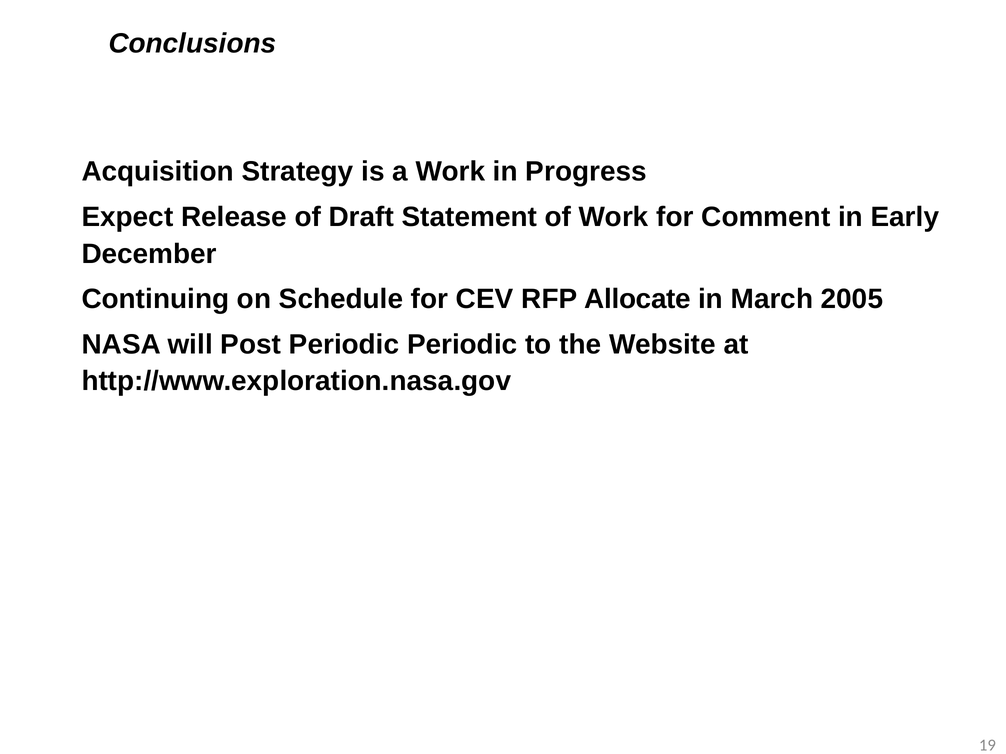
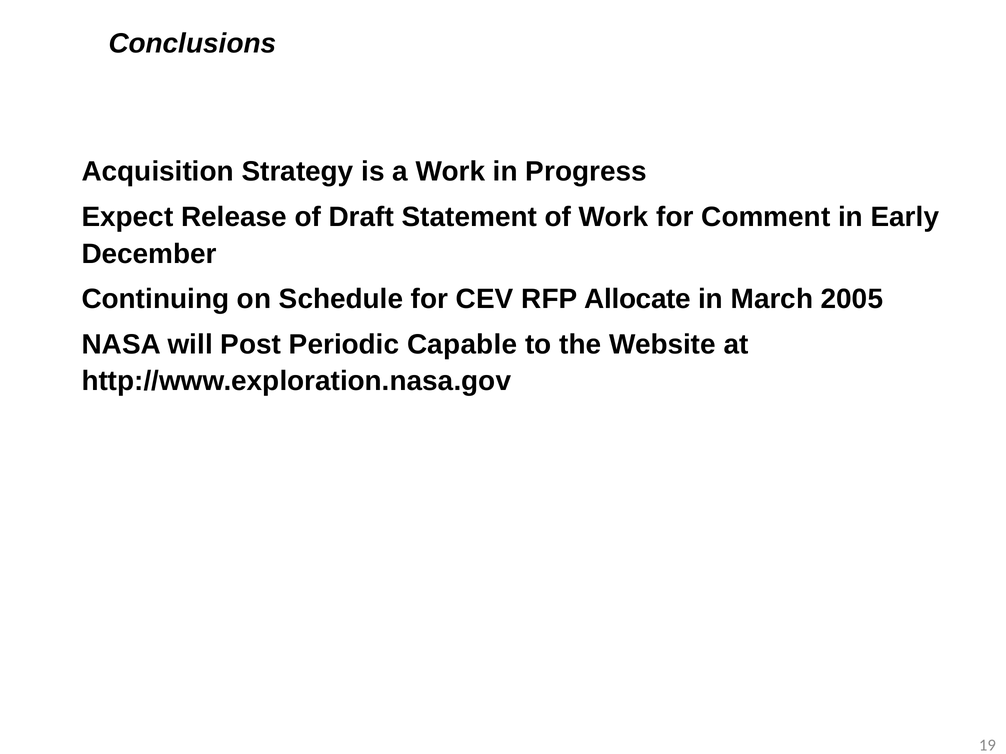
Periodic Periodic: Periodic -> Capable (462, 345)
